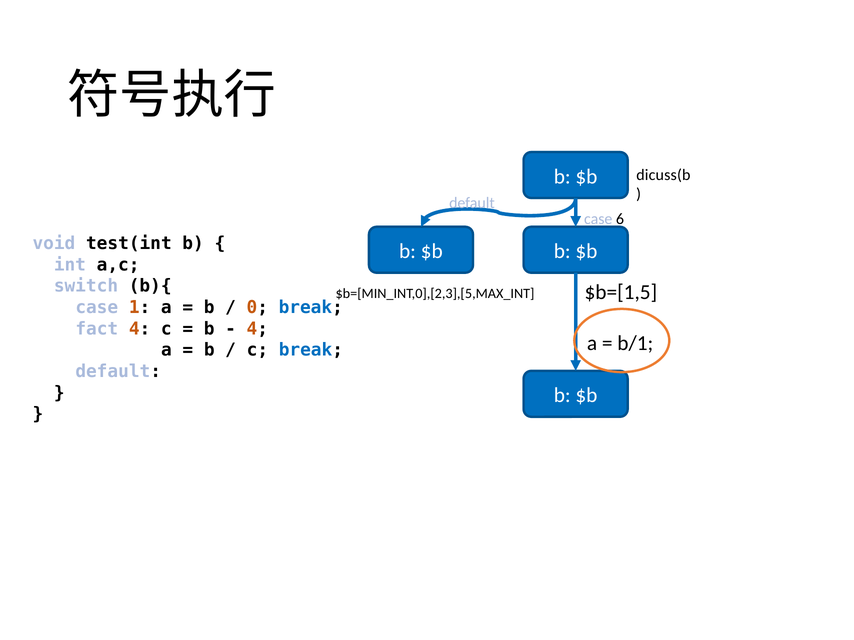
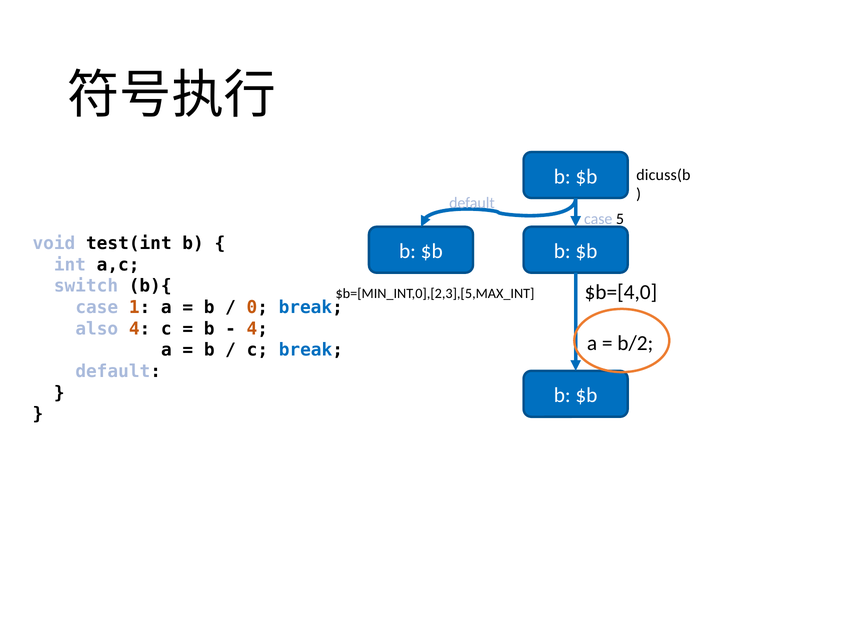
6: 6 -> 5 (620, 219)
$b=[1,5: $b=[1,5 -> $b=[4,0 (621, 292)
fact: fact -> also (97, 329)
b/1: b/1 -> b/2 (635, 344)
